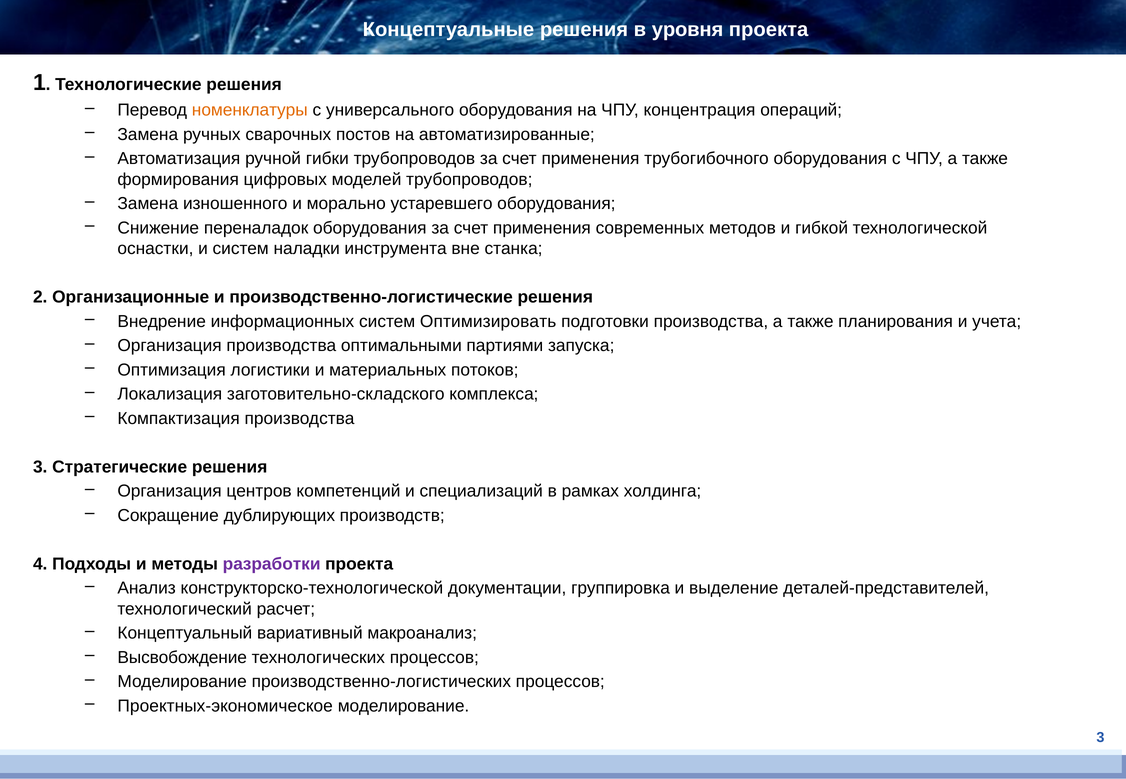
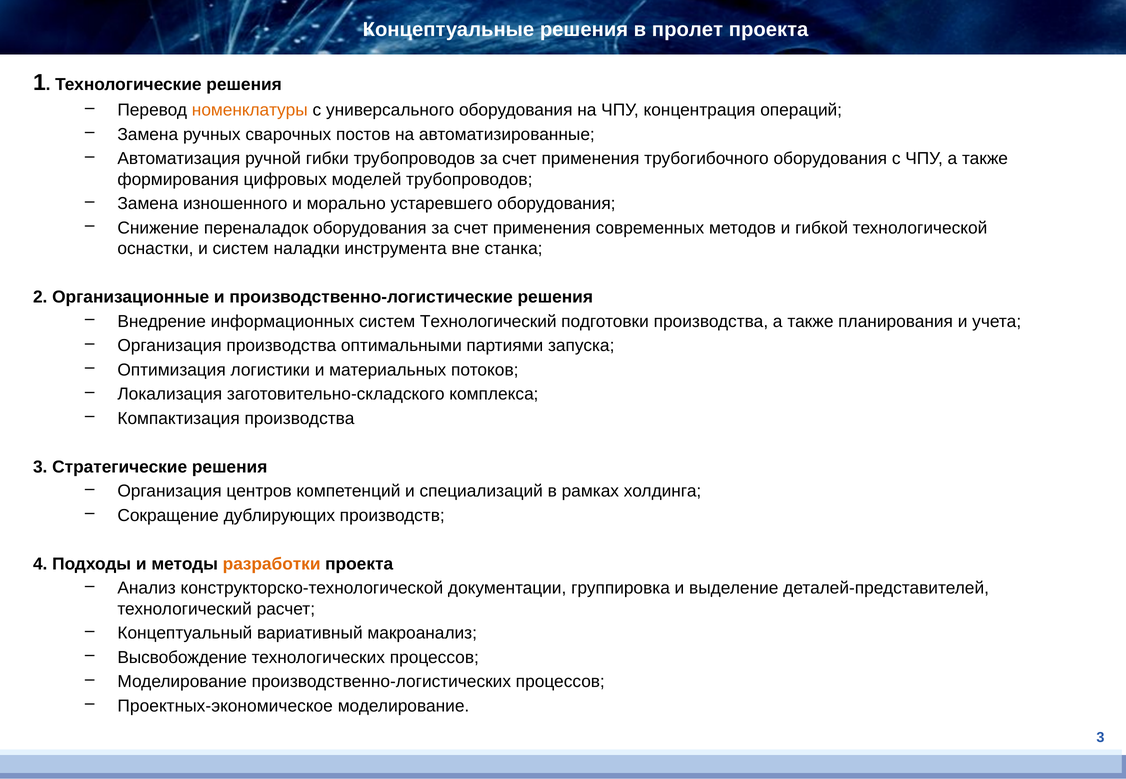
уровня: уровня -> пролет (687, 30)
систем Оптимизировать: Оптимизировать -> Технологический (488, 322)
разработки colour: purple -> orange (272, 564)
